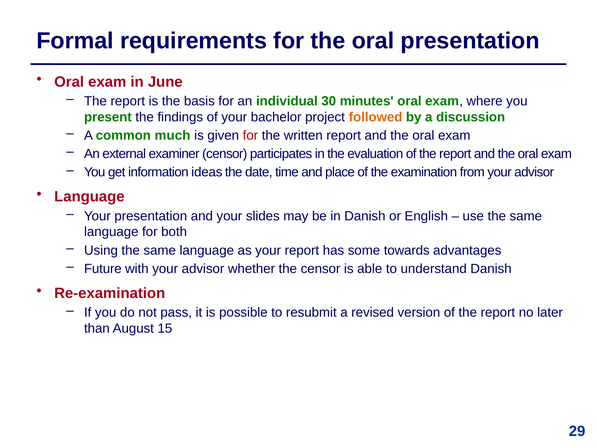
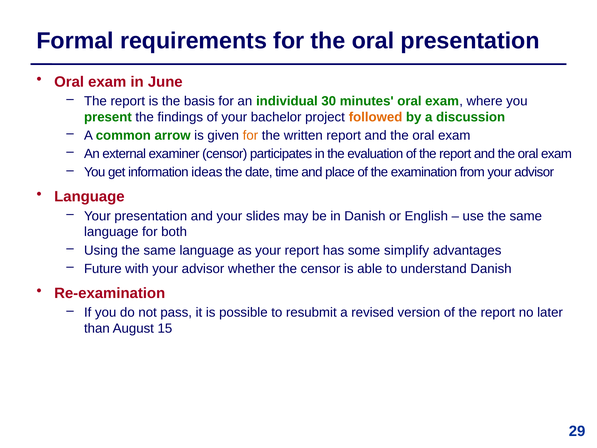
much: much -> arrow (173, 135)
for colour: red -> orange (250, 135)
towards: towards -> simplify (407, 250)
